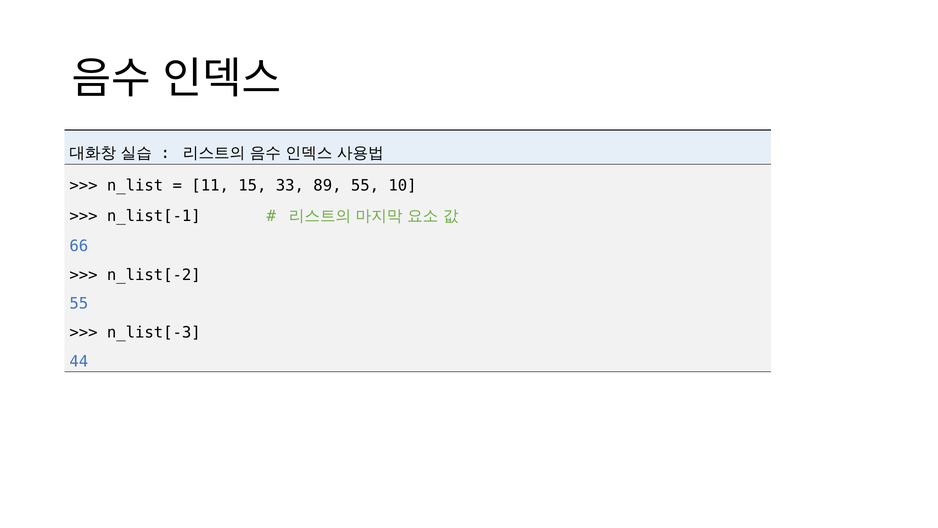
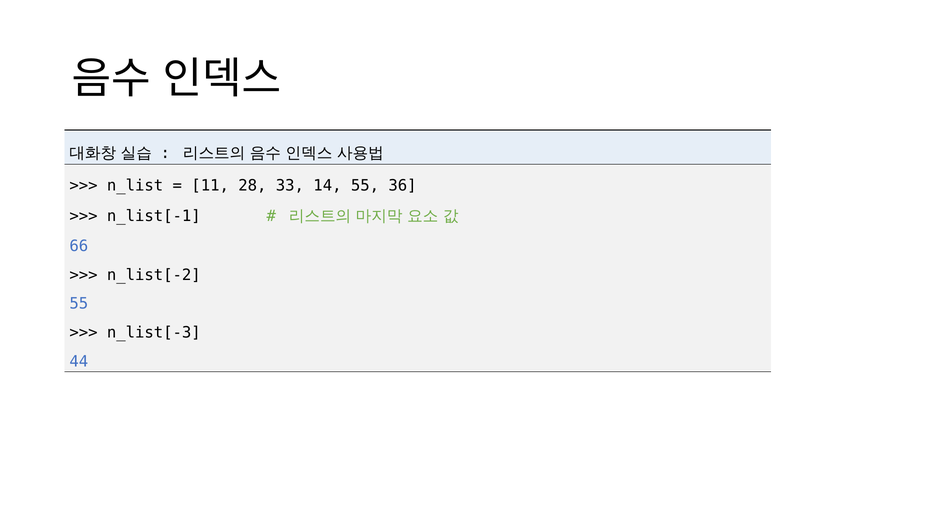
15: 15 -> 28 (252, 186)
89: 89 -> 14 (327, 186)
10: 10 -> 36 (403, 186)
